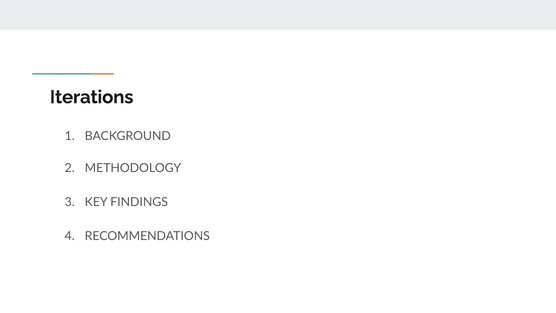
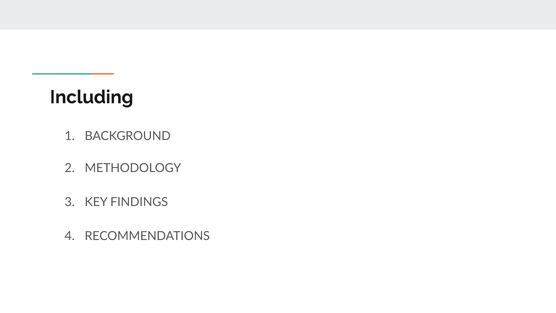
Iterations: Iterations -> Including (92, 97)
